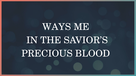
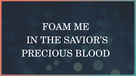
WAYS: WAYS -> FOAM (57, 27)
